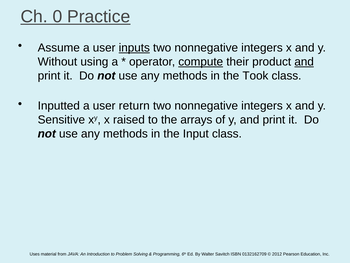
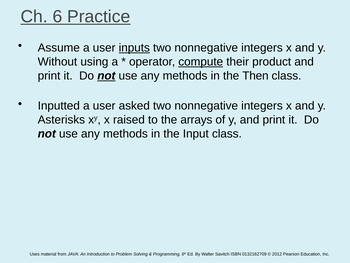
0: 0 -> 6 (57, 16)
and underline: present -> none (304, 62)
not underline: none -> present (106, 76)
Took: Took -> Then (255, 76)
return: return -> asked (134, 106)
Sensitive: Sensitive -> Asterisks (61, 120)
